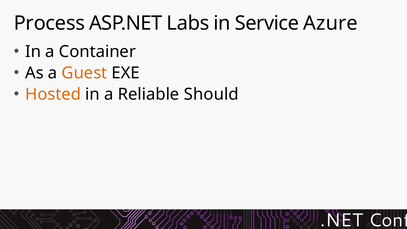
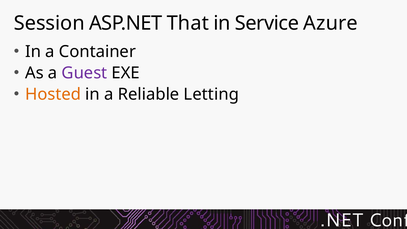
Process: Process -> Session (49, 23)
Labs: Labs -> That (188, 23)
Guest colour: orange -> purple (84, 73)
Should: Should -> Letting (211, 94)
